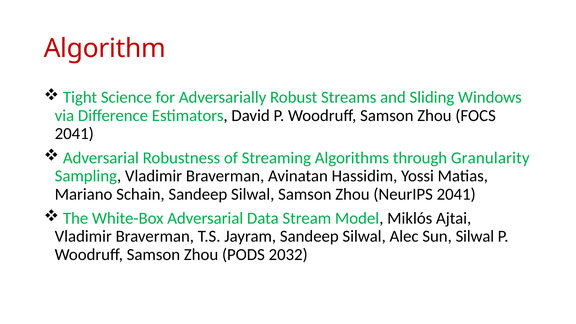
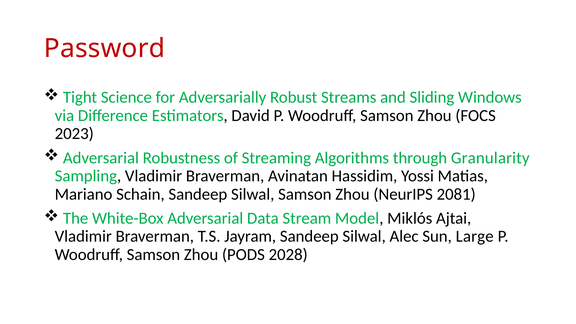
Algorithm: Algorithm -> Password (105, 48)
2041: 2041 -> 2023 (74, 134)
NeurIPS 2041: 2041 -> 2081 (456, 194)
Sun Silwal: Silwal -> Large (475, 236)
2032: 2032 -> 2028 (288, 255)
